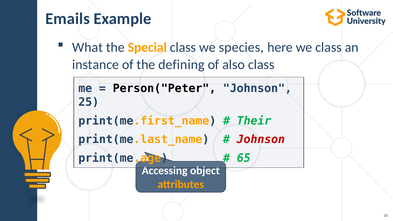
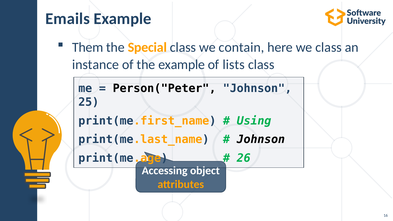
What: What -> Them (88, 47)
species: species -> contain (241, 47)
the defining: defining -> example (182, 65)
also: also -> lists (234, 65)
Their: Their -> Using (254, 121)
Johnson colour: red -> black (261, 139)
65: 65 -> 26 (244, 158)
